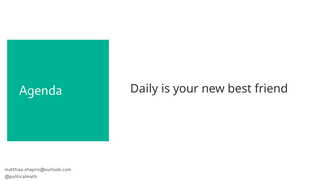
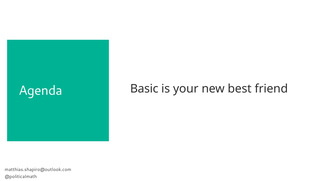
Daily: Daily -> Basic (144, 89)
